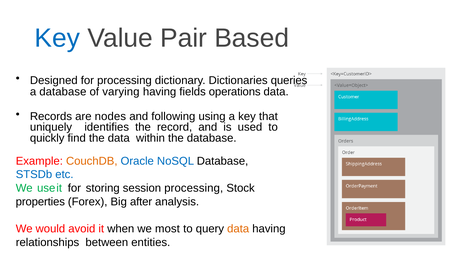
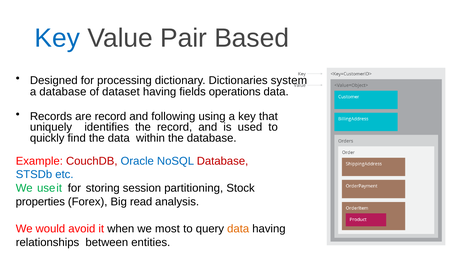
queries: queries -> system (289, 80)
varying: varying -> dataset (121, 92)
are nodes: nodes -> record (110, 116)
CouchDB colour: orange -> red (92, 161)
Database colour: black -> red (223, 161)
session processing: processing -> partitioning (194, 188)
after: after -> read (141, 202)
